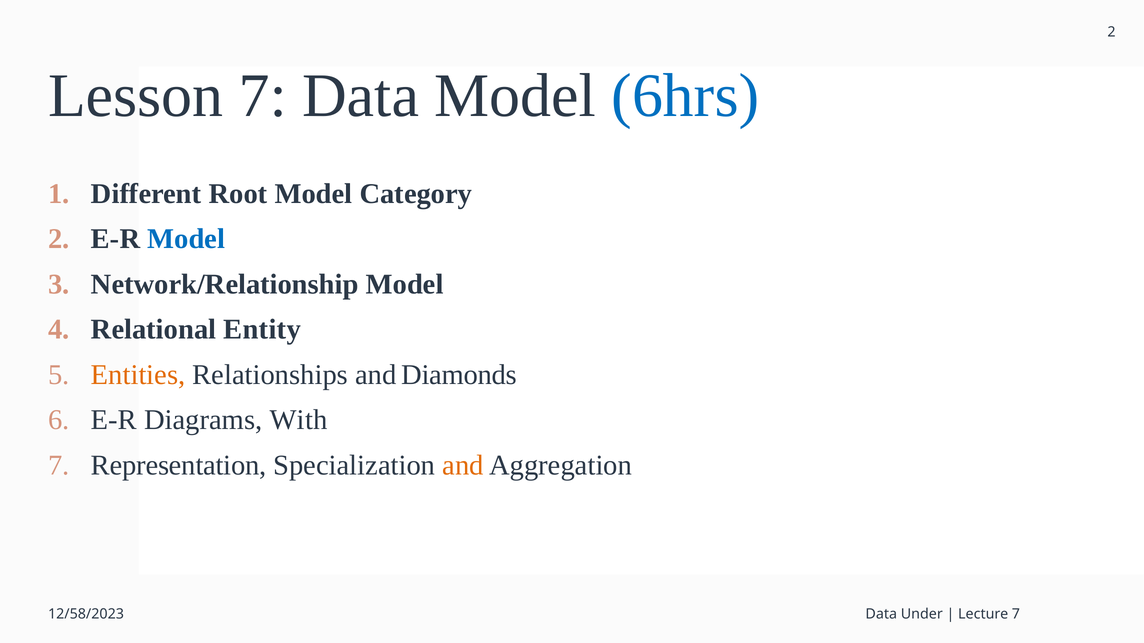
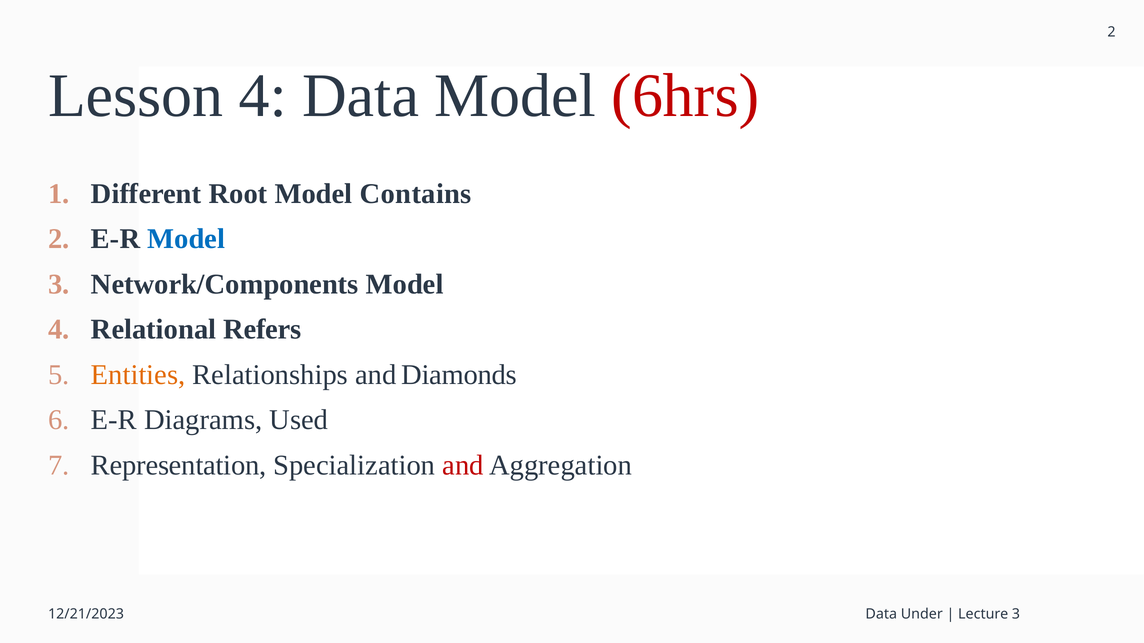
Lesson 7: 7 -> 4 (263, 96)
6hrs colour: blue -> red (685, 96)
Category: Category -> Contains (416, 194)
Network/Relationship: Network/Relationship -> Network/Components (225, 284)
Entity: Entity -> Refers (262, 330)
With: With -> Used (299, 420)
and colour: orange -> red (463, 466)
12/58/2023: 12/58/2023 -> 12/21/2023 (86, 614)
Lecture 7: 7 -> 3 (1016, 614)
